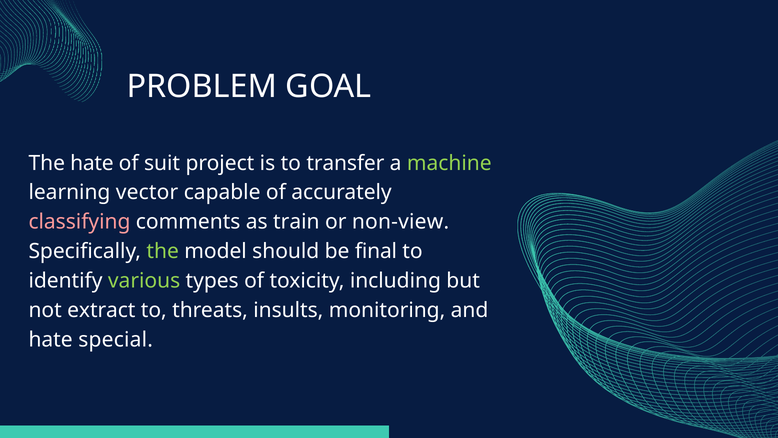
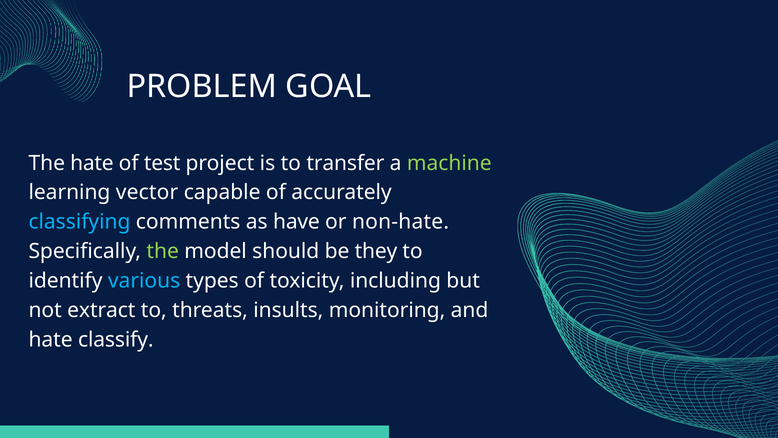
suit: suit -> test (162, 163)
classifying colour: pink -> light blue (79, 222)
train: train -> have (296, 222)
non-view: non-view -> non-hate (401, 222)
final: final -> they (376, 251)
various colour: light green -> light blue (144, 281)
special: special -> classify (116, 339)
